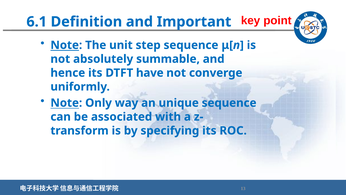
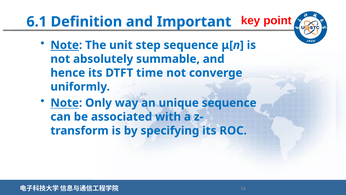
have: have -> time (150, 73)
